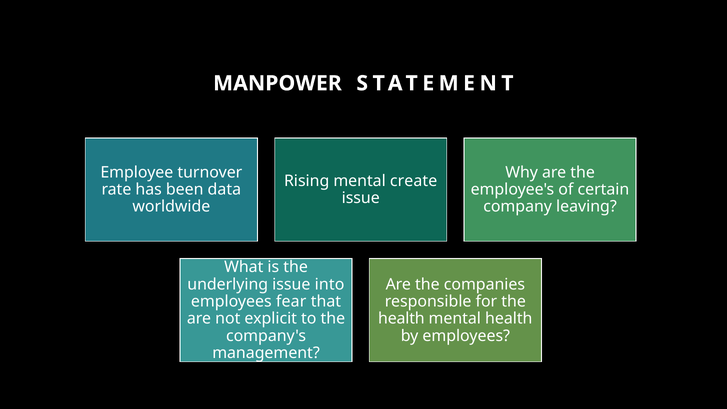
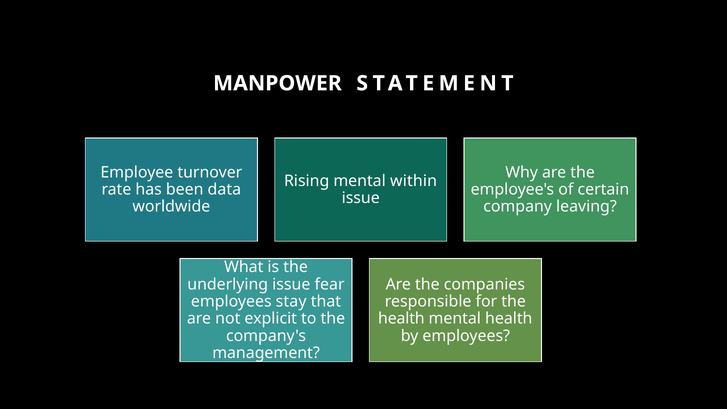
create: create -> within (414, 181)
into: into -> fear (330, 284)
fear: fear -> stay (291, 301)
